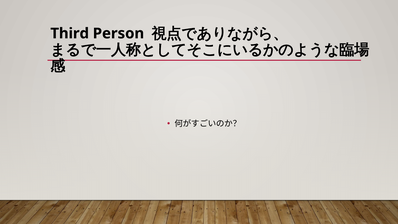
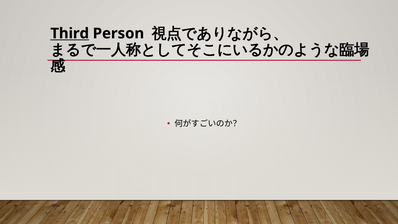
Third underline: none -> present (70, 33)
